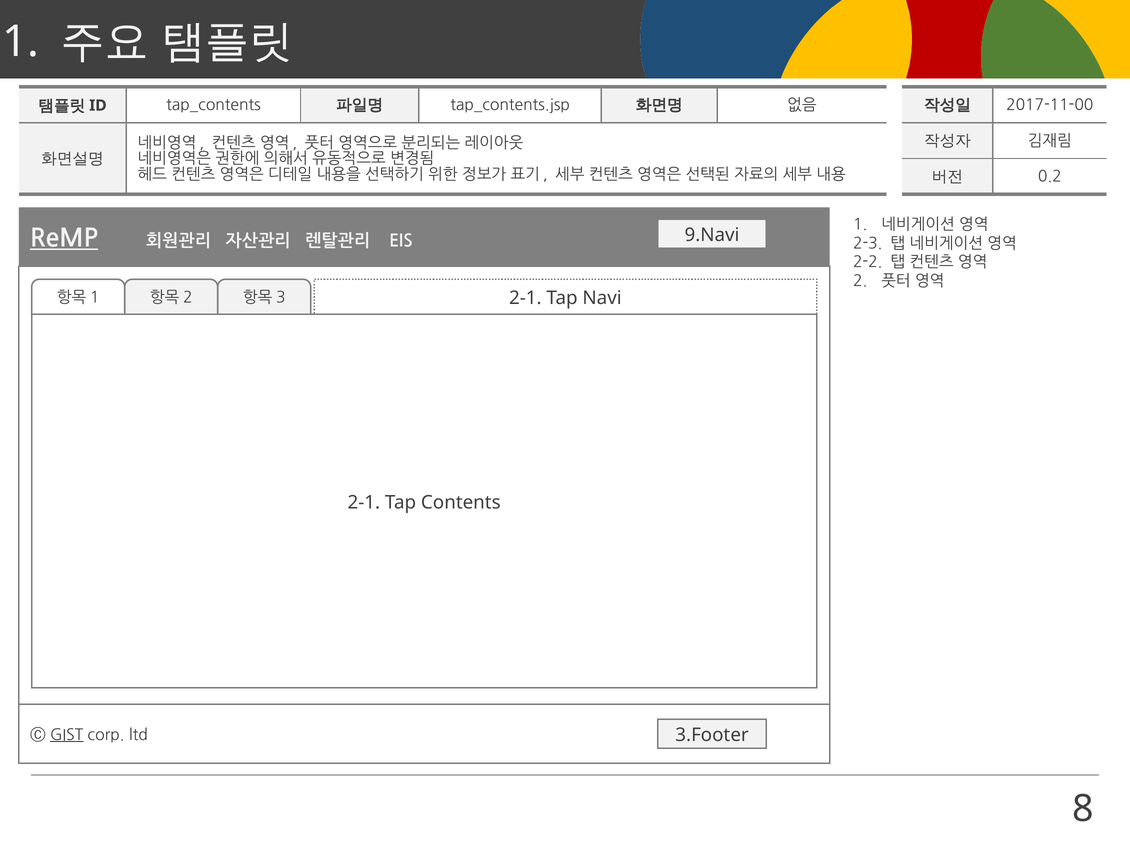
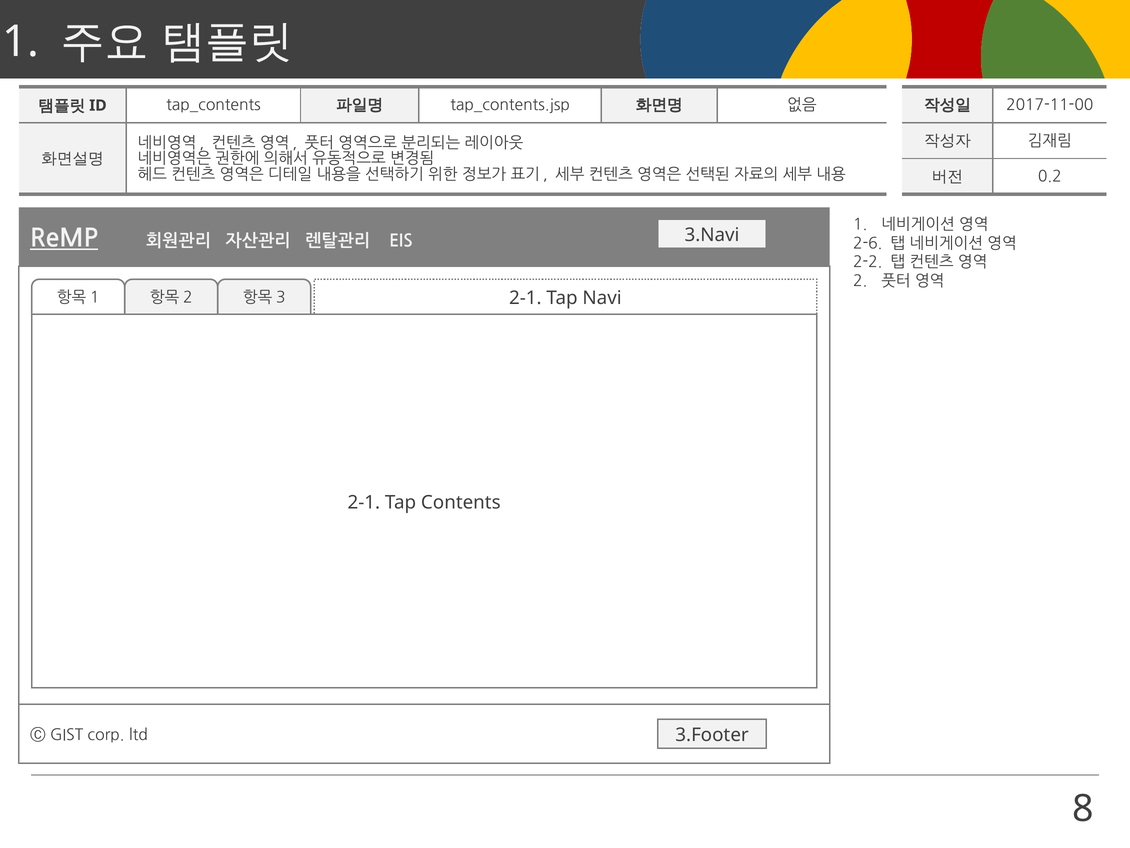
9.Navi: 9.Navi -> 3.Navi (712, 235)
2-3: 2-3 -> 2-6 (868, 243)
GIST underline: present -> none (67, 734)
